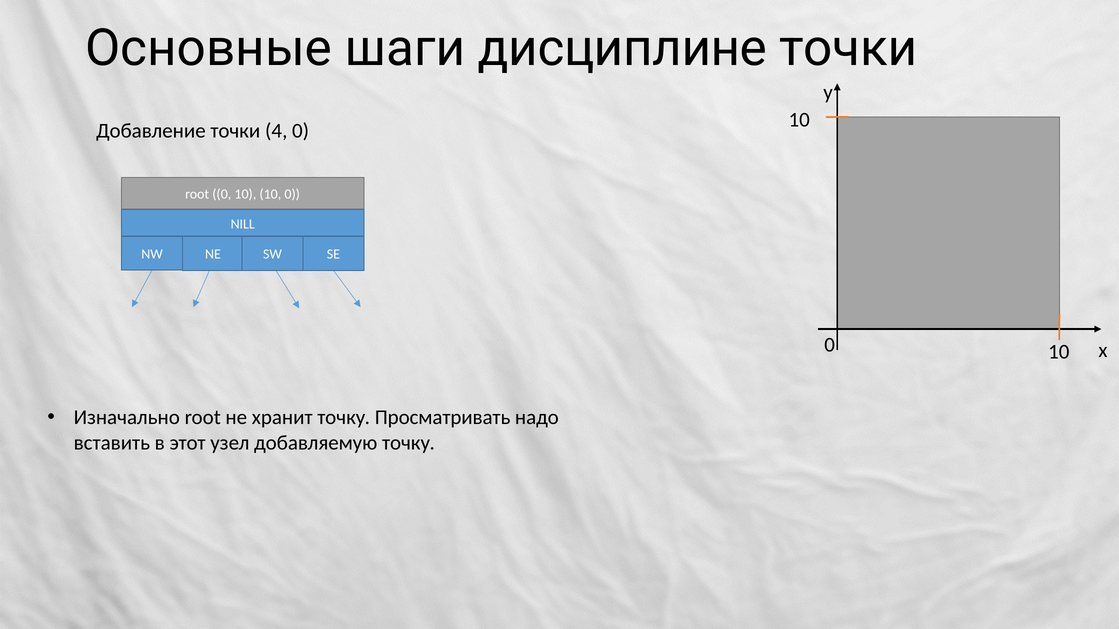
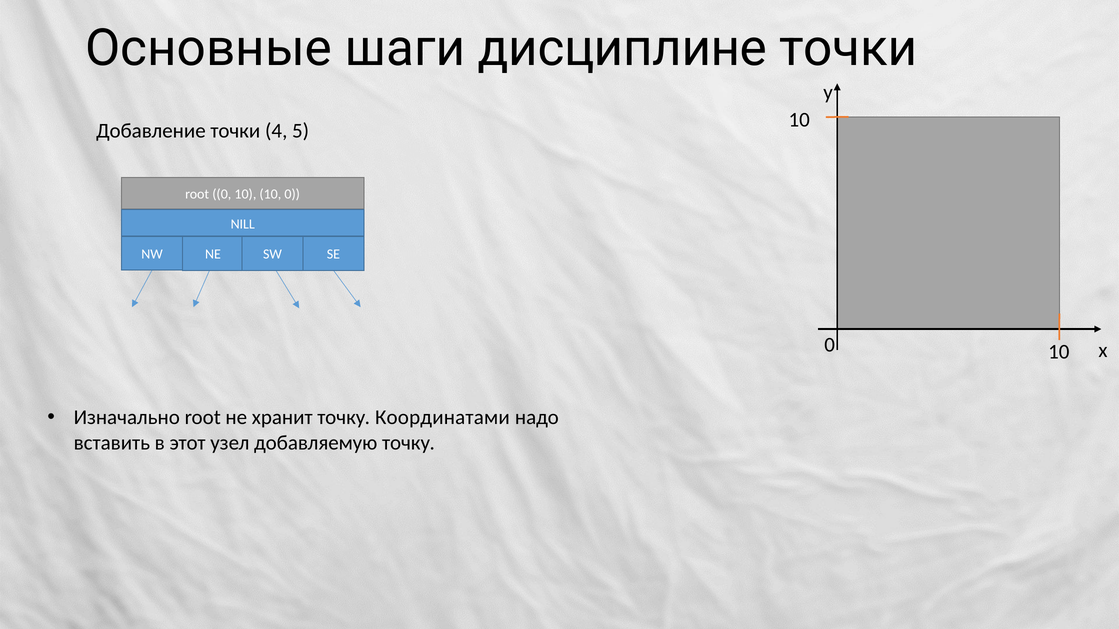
4 0: 0 -> 5 (301, 131)
Просматривать: Просматривать -> Координатами (442, 418)
